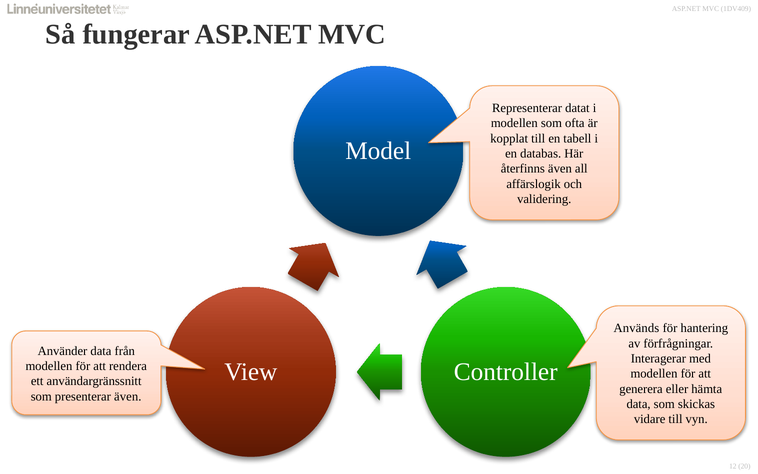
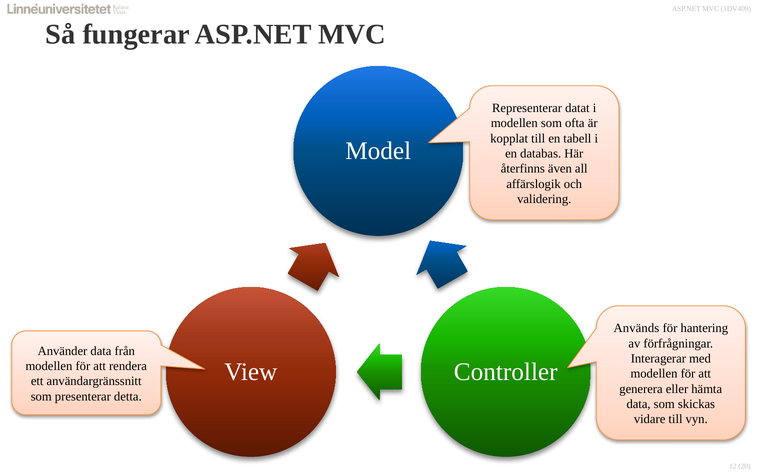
presenterar även: även -> detta (128, 396)
